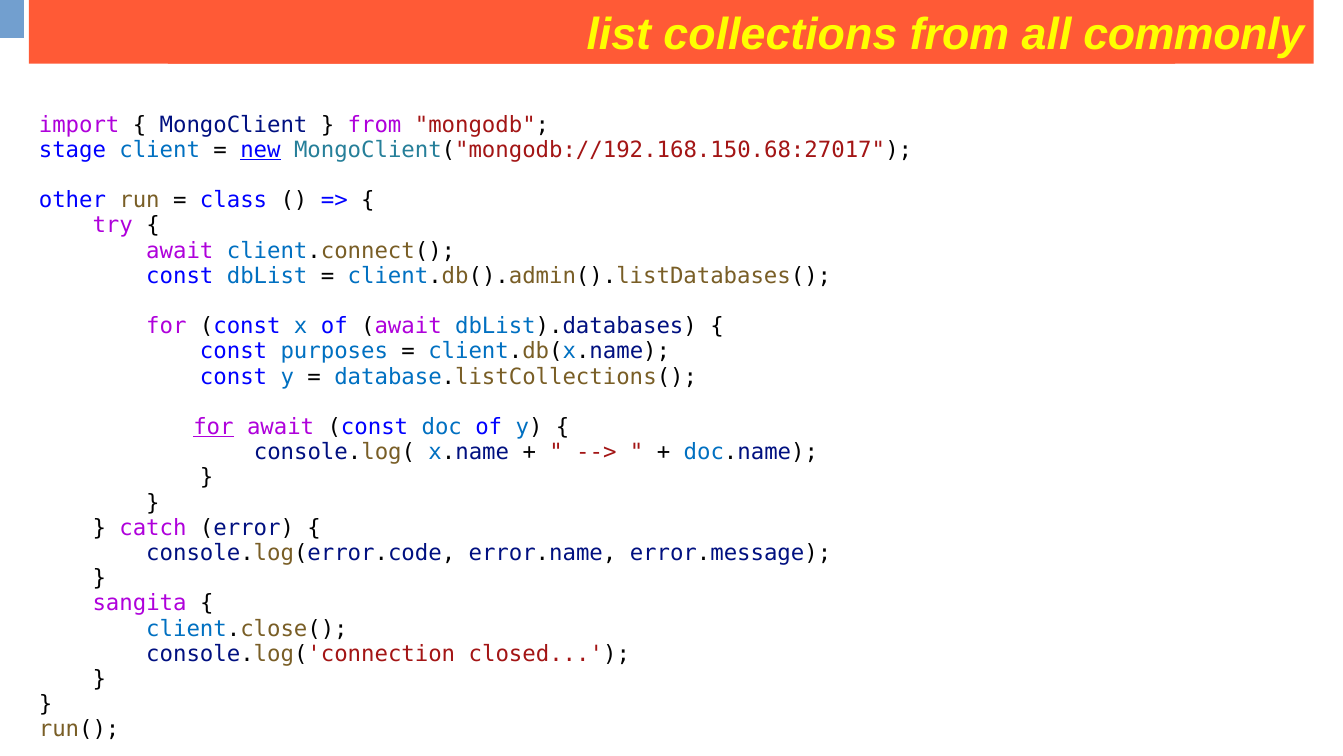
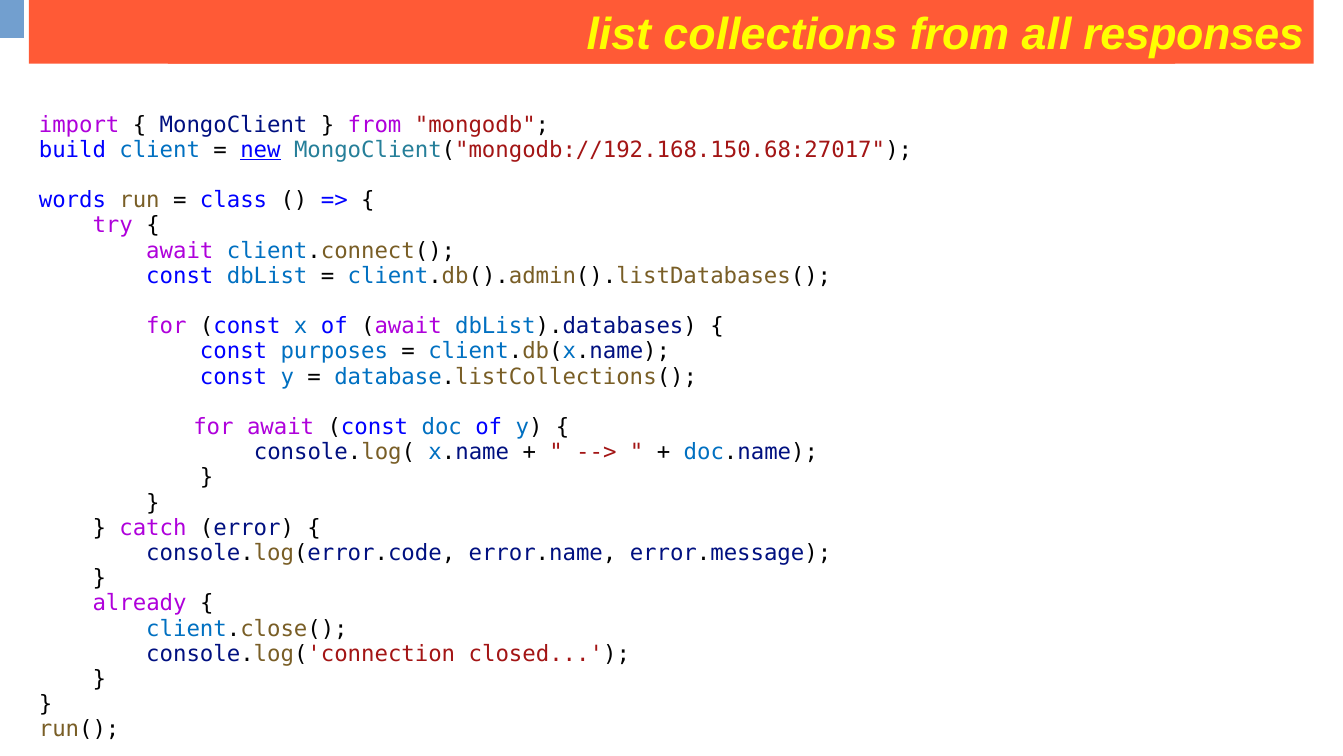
commonly: commonly -> responses (1194, 35)
stage: stage -> build (72, 150)
other: other -> words (72, 200)
for underline: present -> none (213, 427)
sangita: sangita -> already (140, 603)
